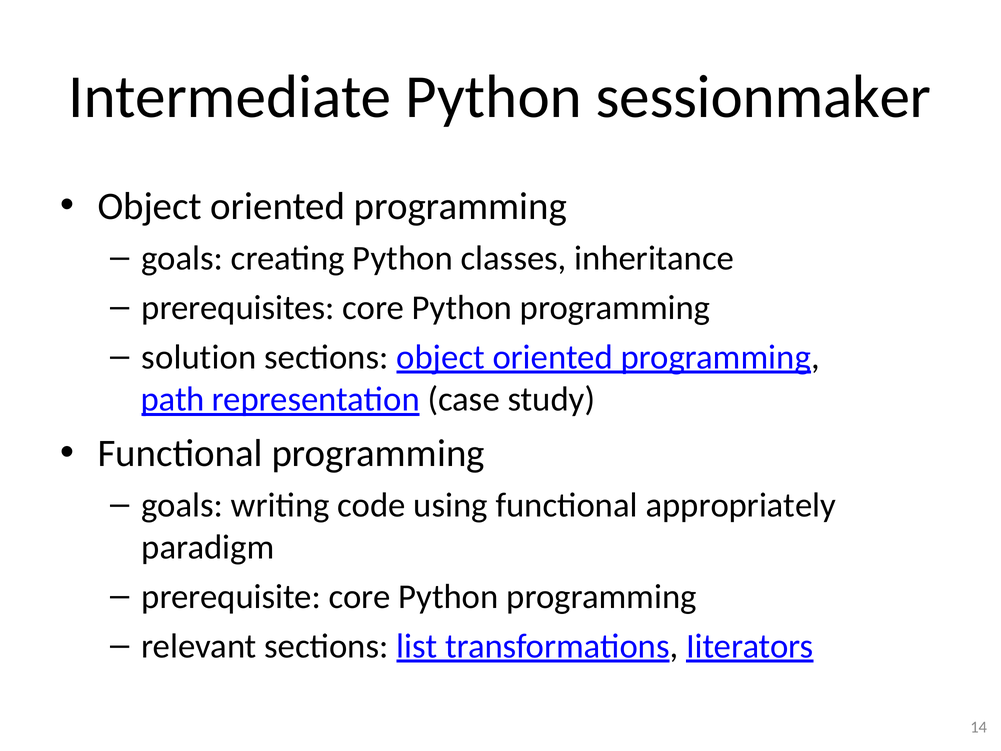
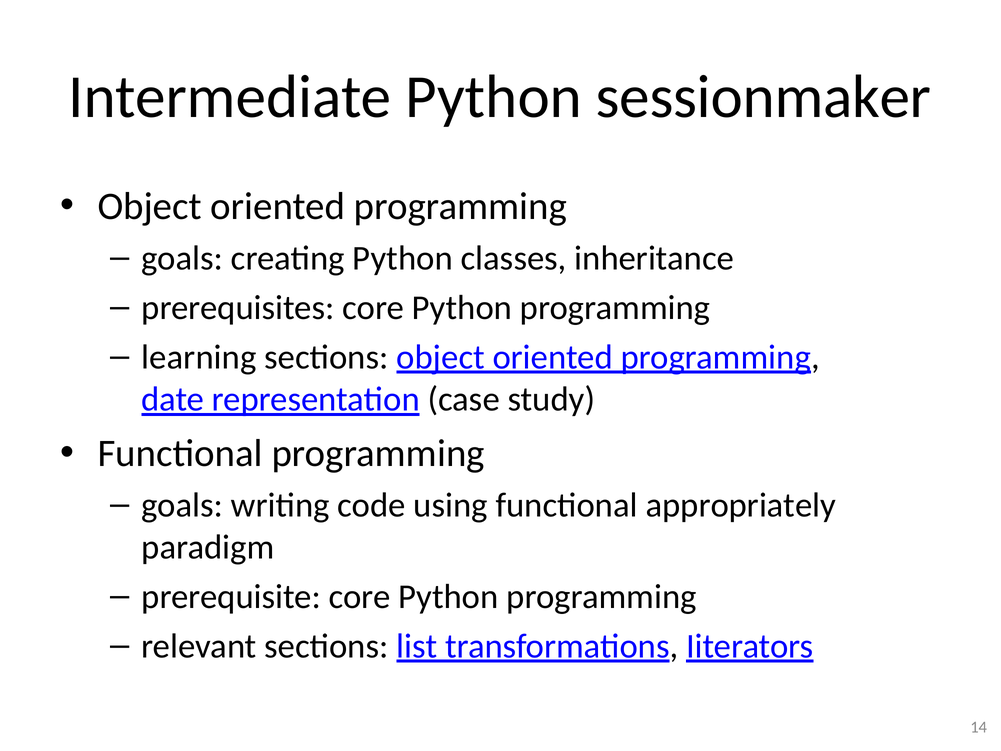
solution: solution -> learning (199, 357)
path: path -> date (173, 399)
